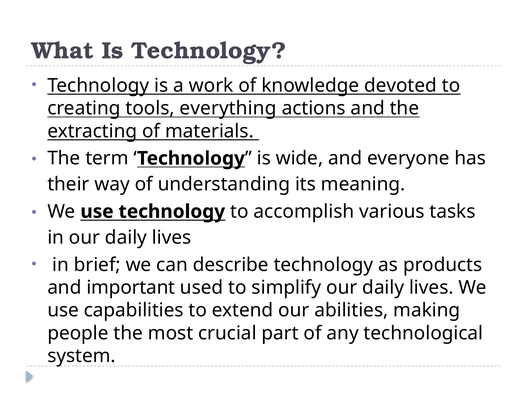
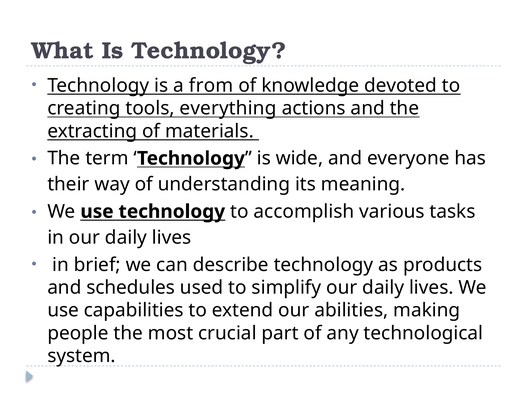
work: work -> from (211, 86)
important: important -> schedules (131, 288)
